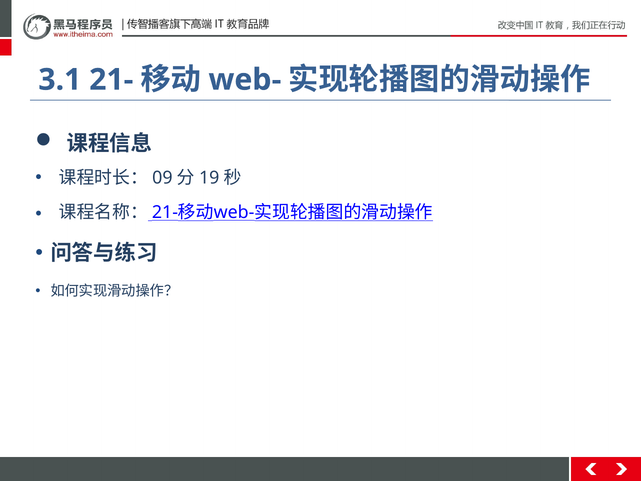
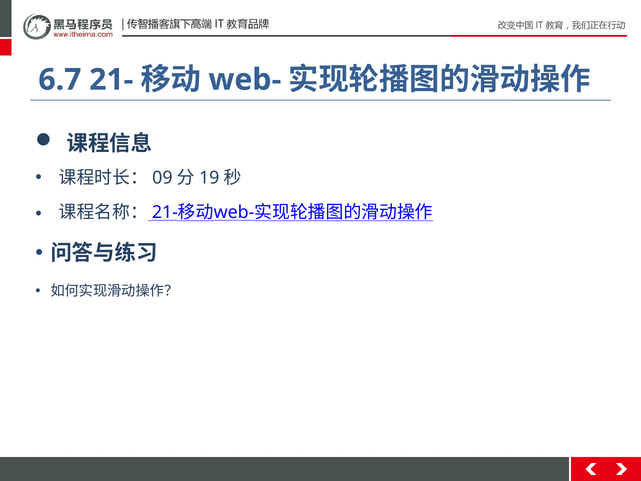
3.1: 3.1 -> 6.7 (60, 80)
